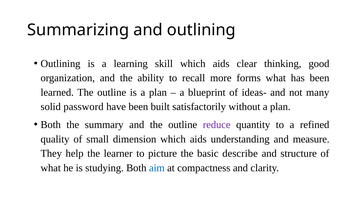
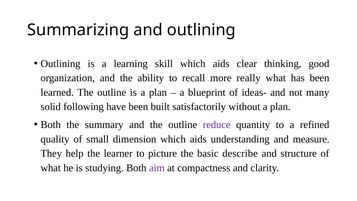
forms: forms -> really (249, 78)
password: password -> following (84, 107)
aim colour: blue -> purple (157, 168)
